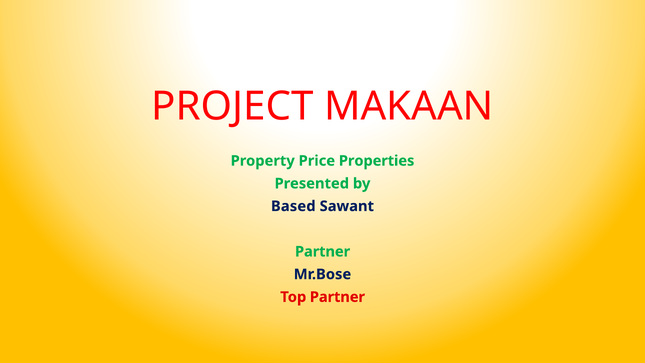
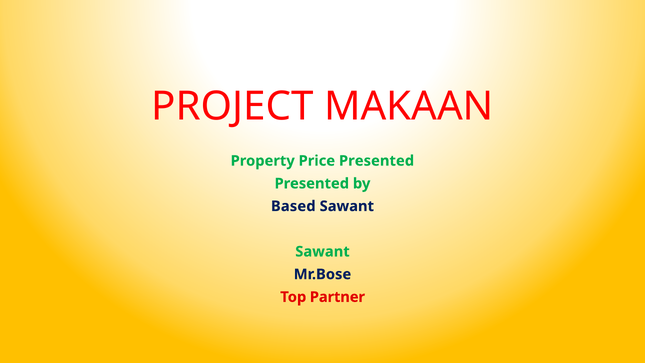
Price Properties: Properties -> Presented (377, 161)
Partner: Partner -> Sawant (322, 251)
